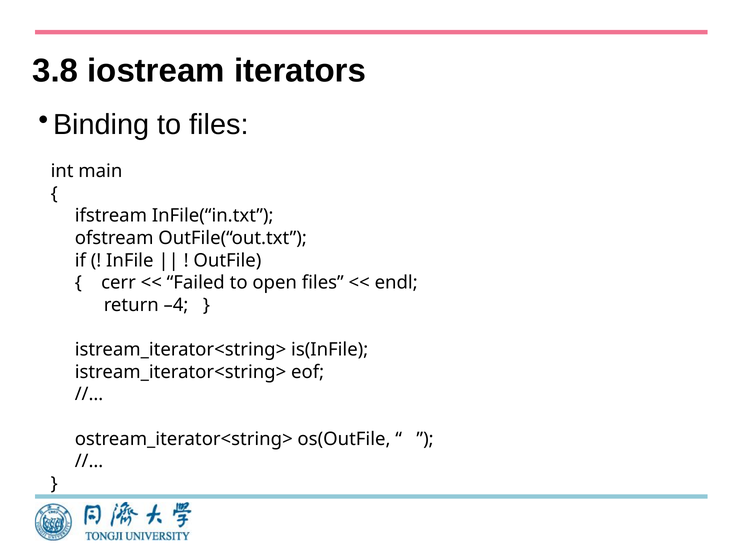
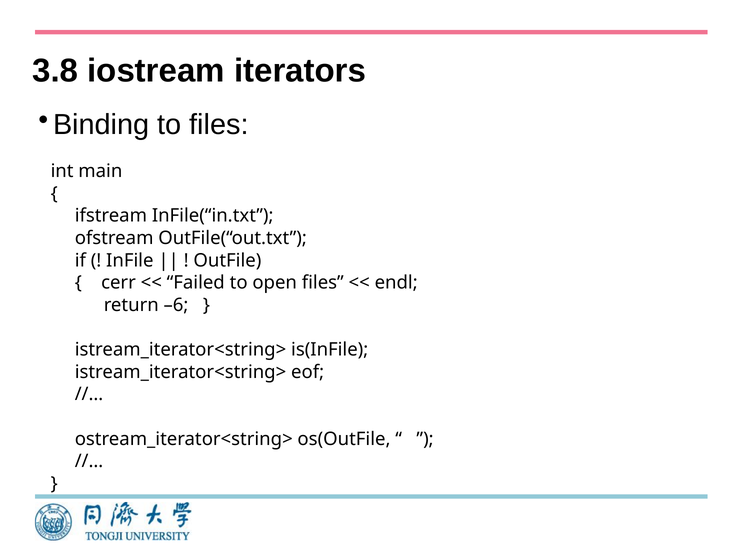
–4: –4 -> –6 (176, 305)
